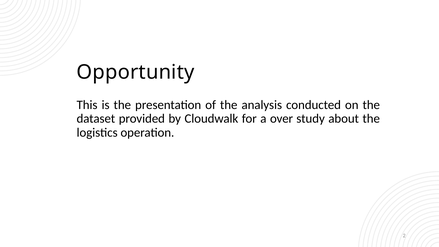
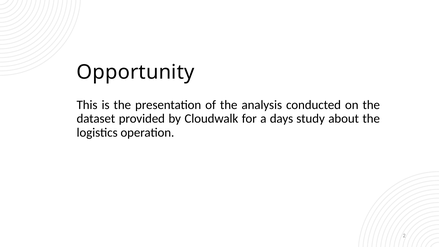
over: over -> days (282, 119)
